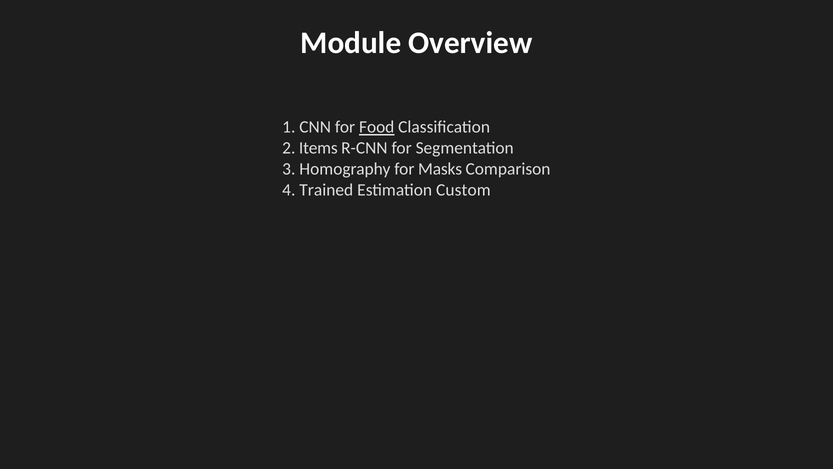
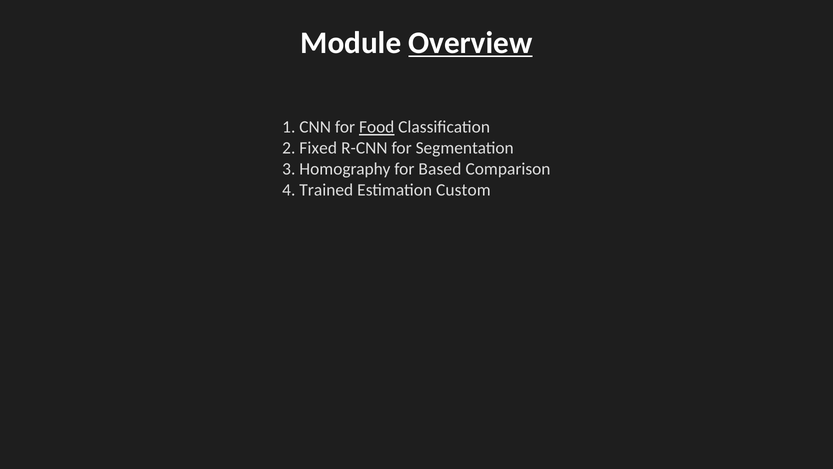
Overview underline: none -> present (470, 43)
Items: Items -> Fixed (318, 148)
Masks: Masks -> Based (440, 169)
